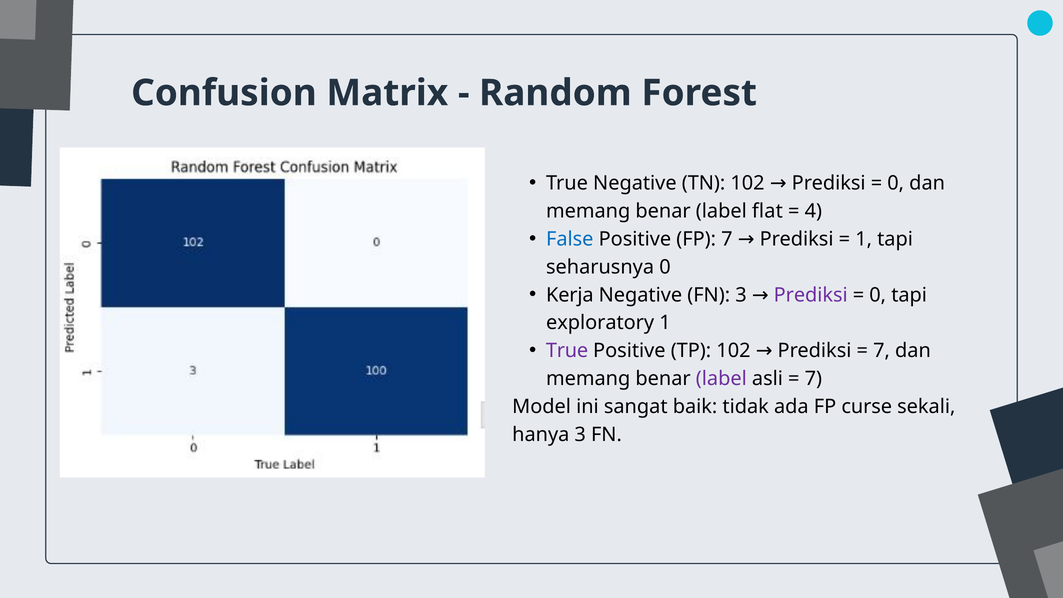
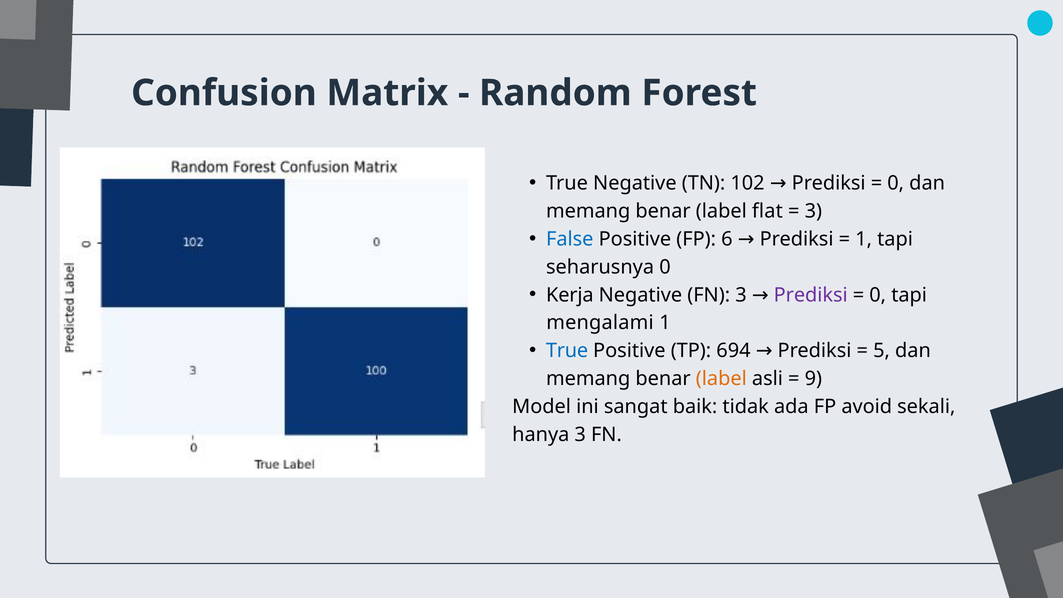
4: 4 -> 3 (813, 211)
FP 7: 7 -> 6 (727, 239)
exploratory: exploratory -> mengalami (600, 323)
True colour: purple -> blue (567, 351)
TP 102: 102 -> 694 (733, 351)
7: 7 -> 5 (882, 351)
label colour: purple -> orange (721, 379)
7: 7 -> 9 (813, 379)
curse: curse -> avoid (867, 407)
